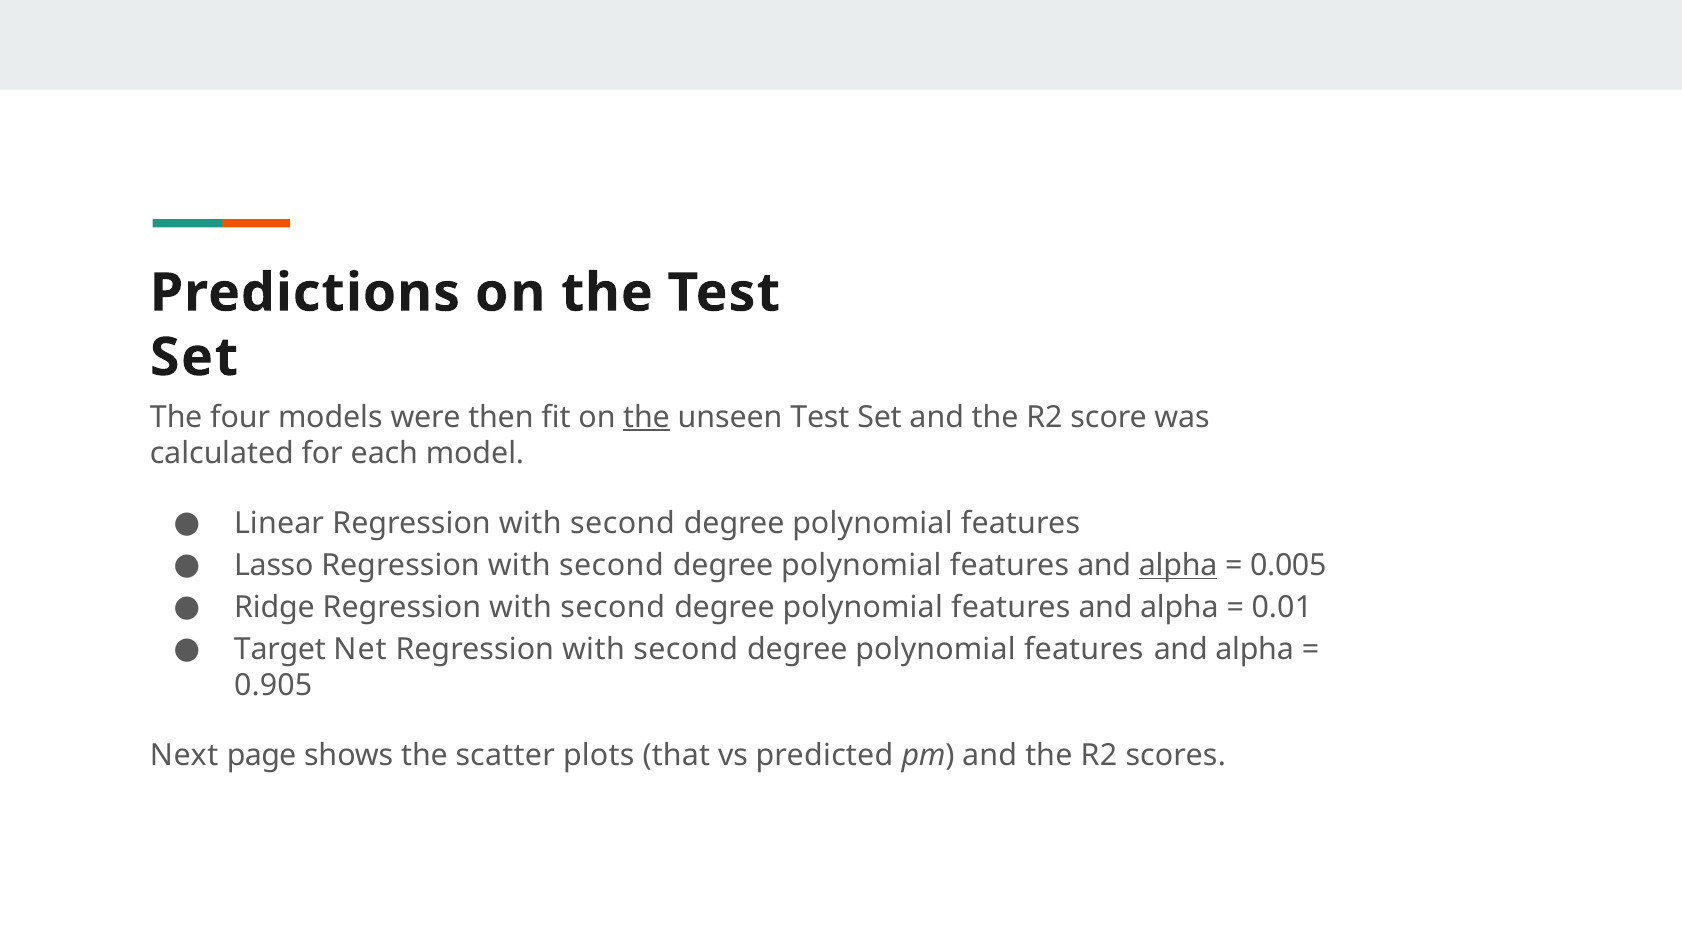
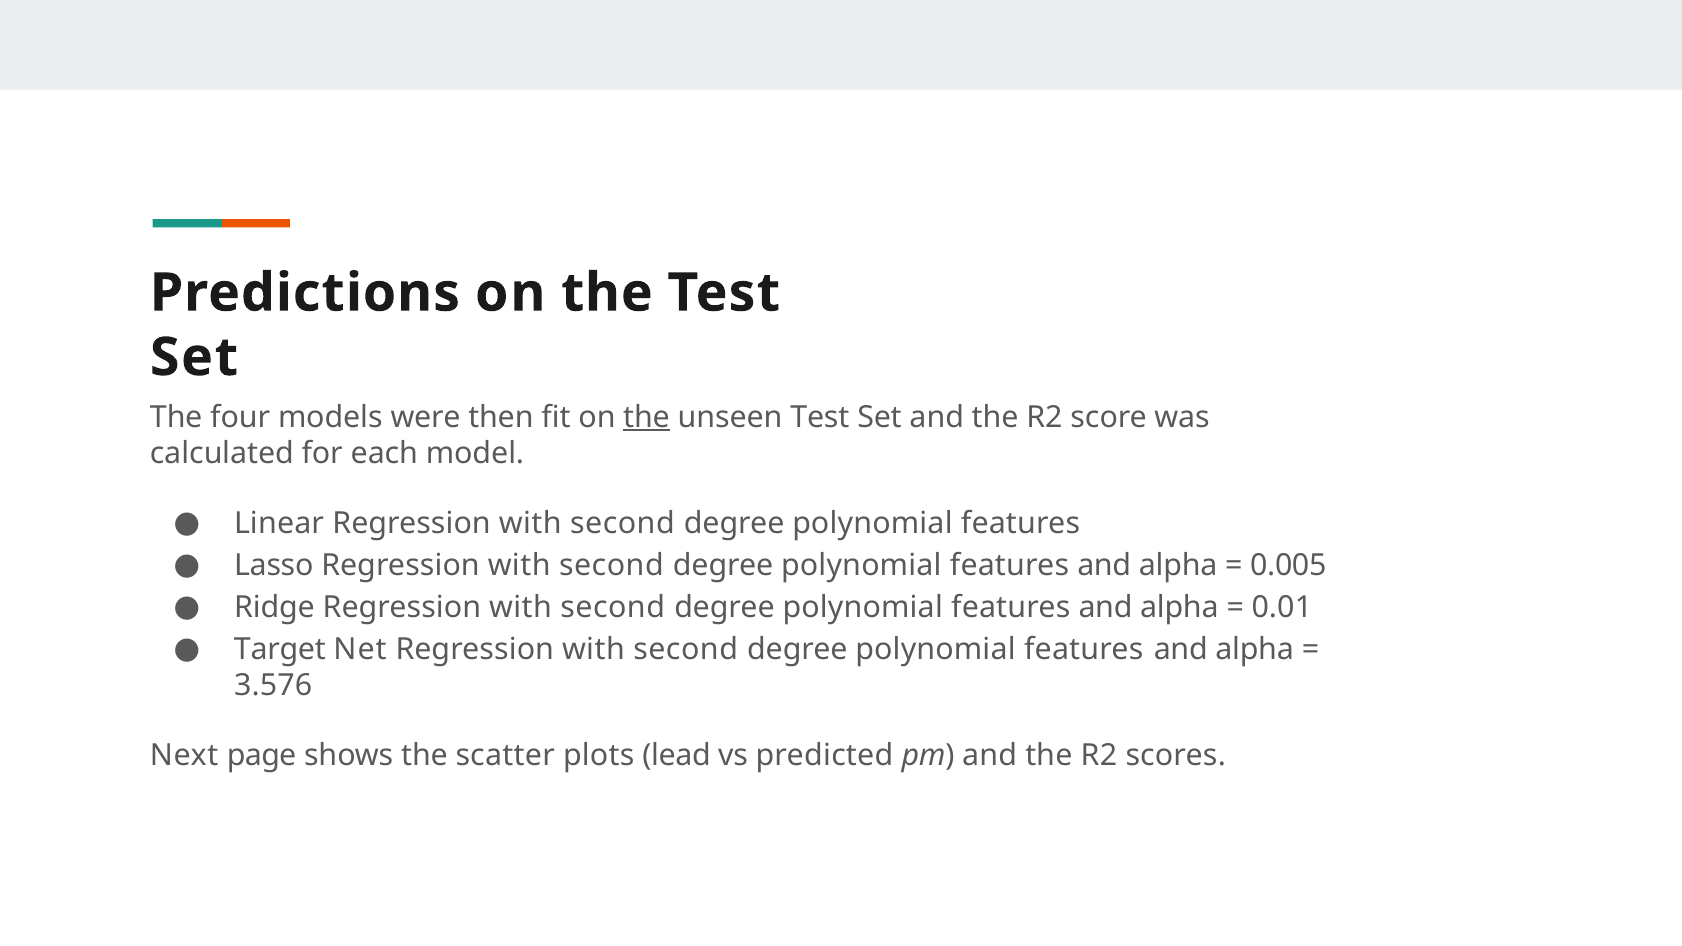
alpha underline: present -> none (1178, 565)
0.905: 0.905 -> 3.576 (273, 686)
that: that -> lead (677, 756)
